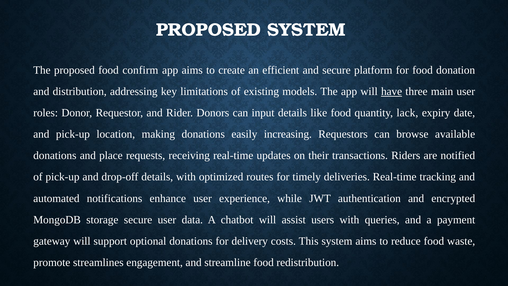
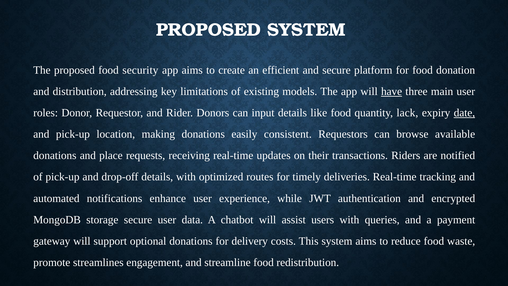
confirm: confirm -> security (140, 70)
date underline: none -> present (464, 113)
increasing: increasing -> consistent (288, 134)
